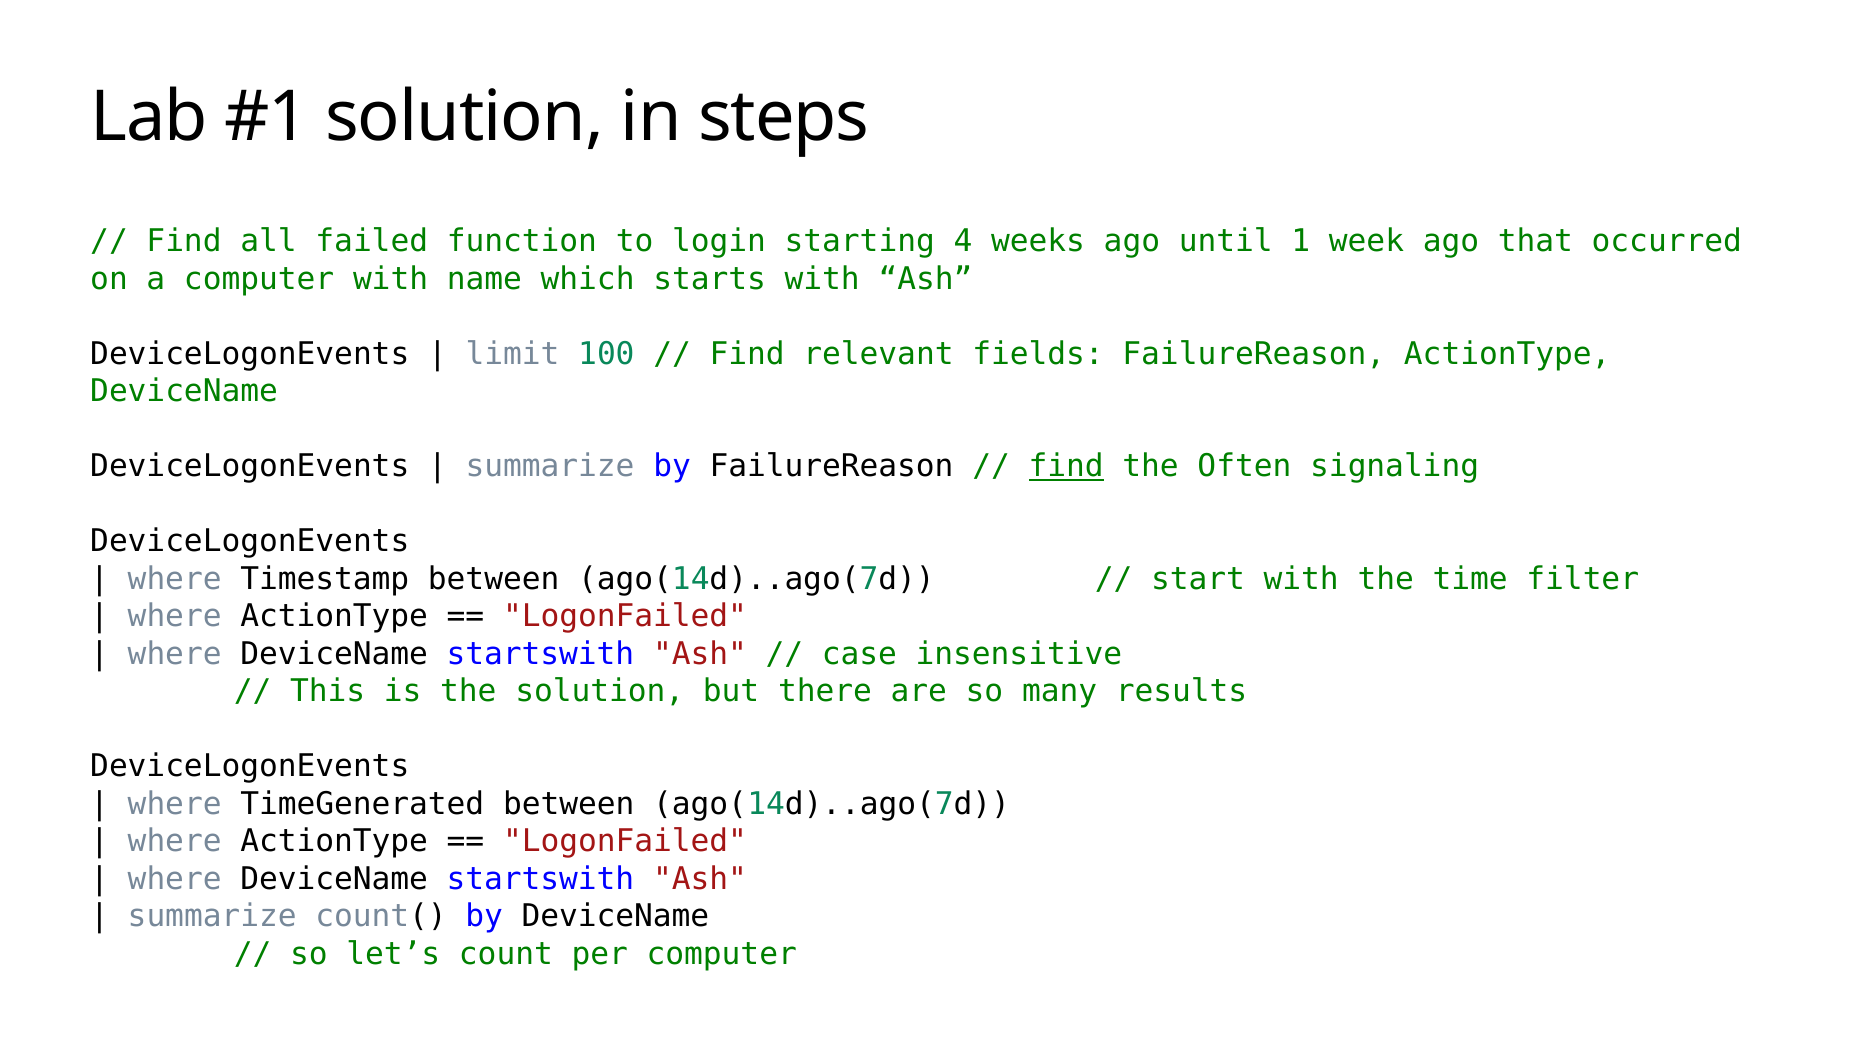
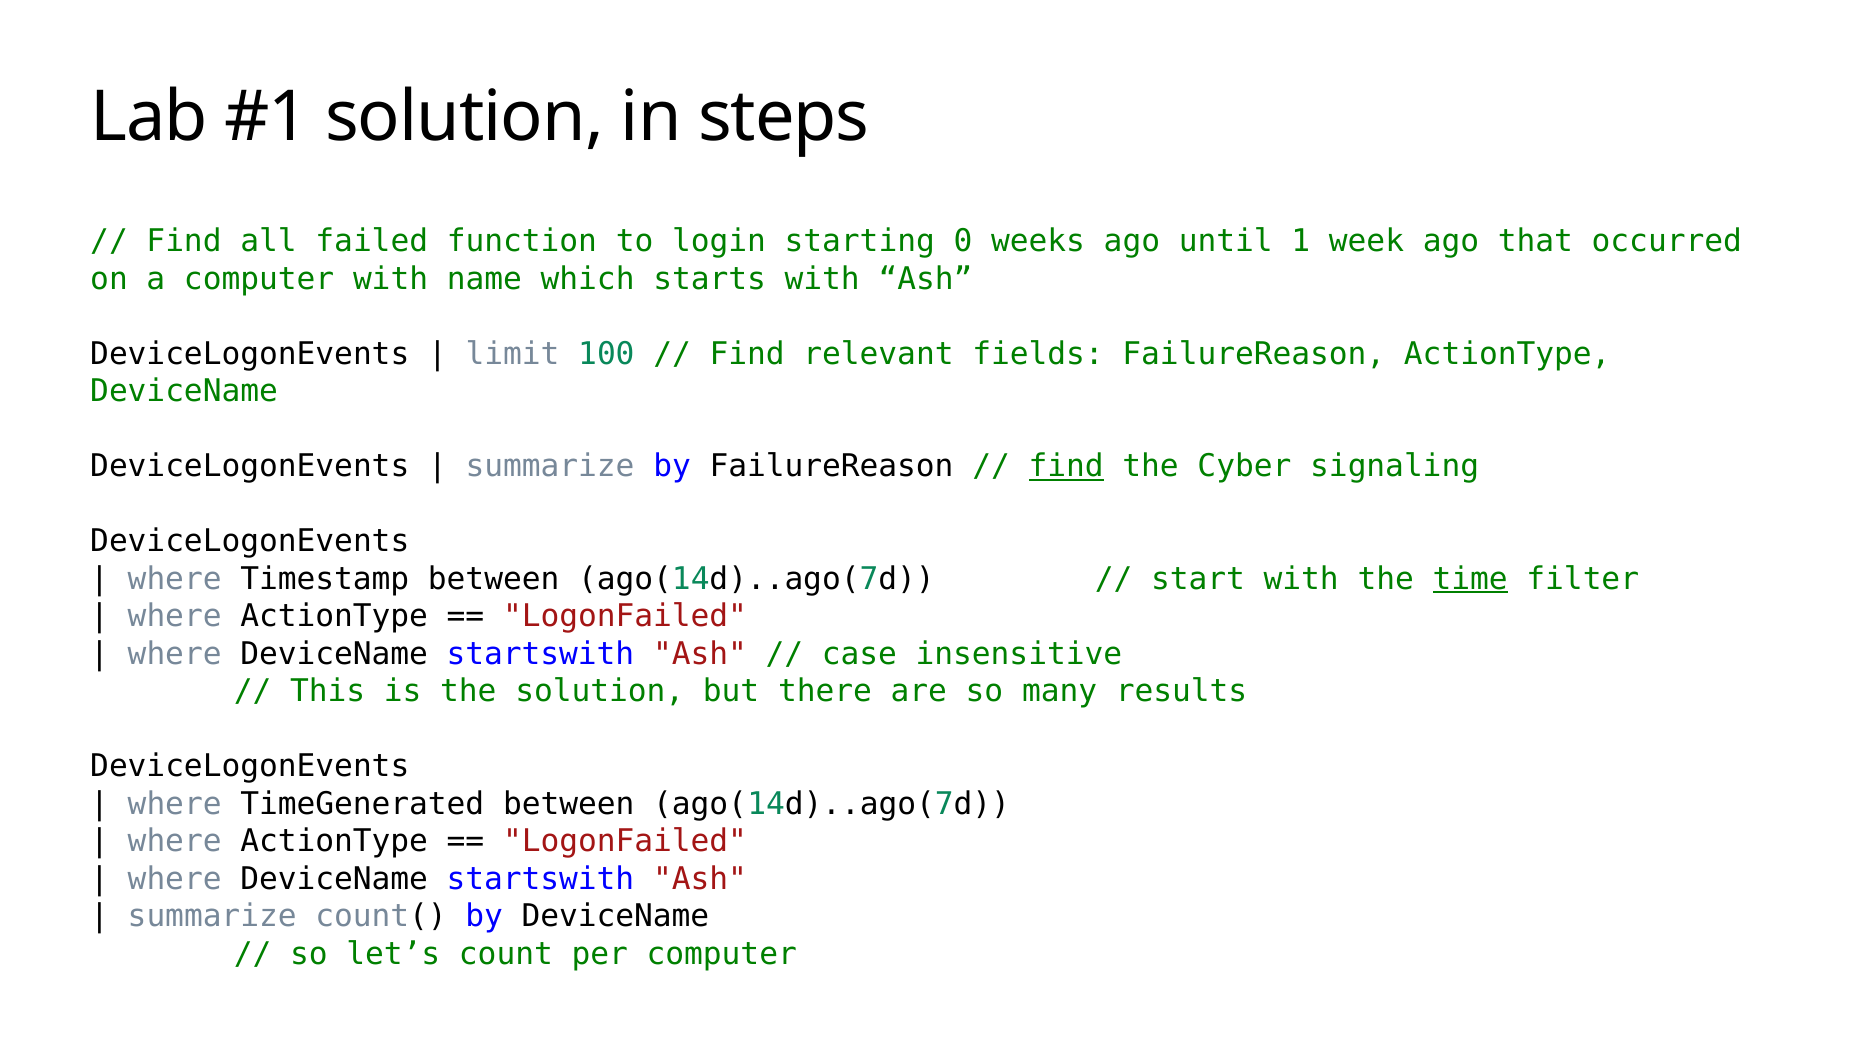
4: 4 -> 0 (963, 242)
Often: Often -> Cyber (1245, 467)
time underline: none -> present (1470, 579)
